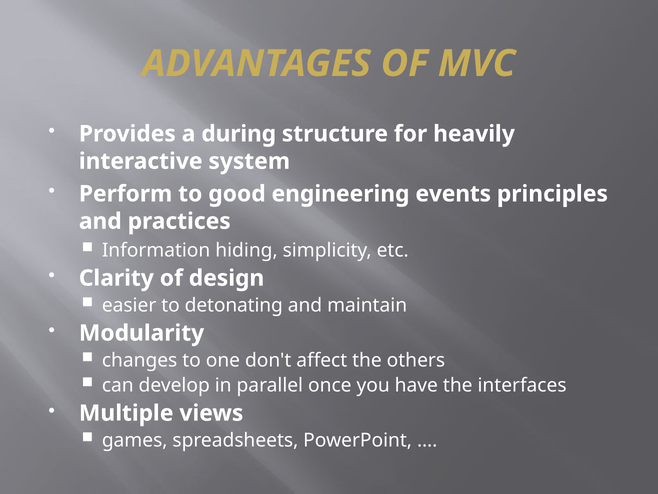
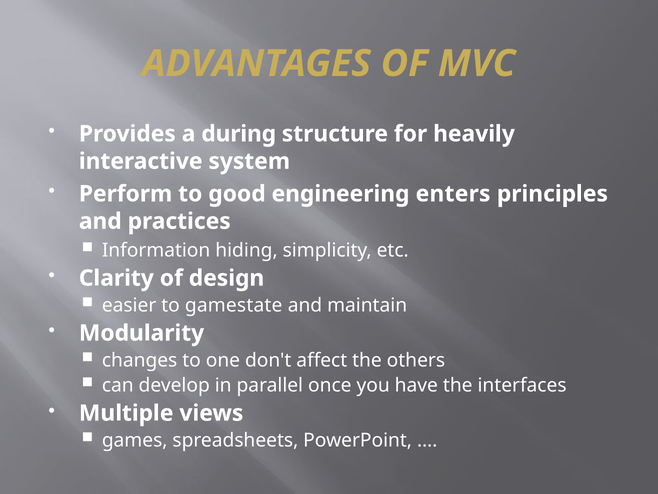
events: events -> enters (453, 194)
detonating: detonating -> gamestate (234, 305)
